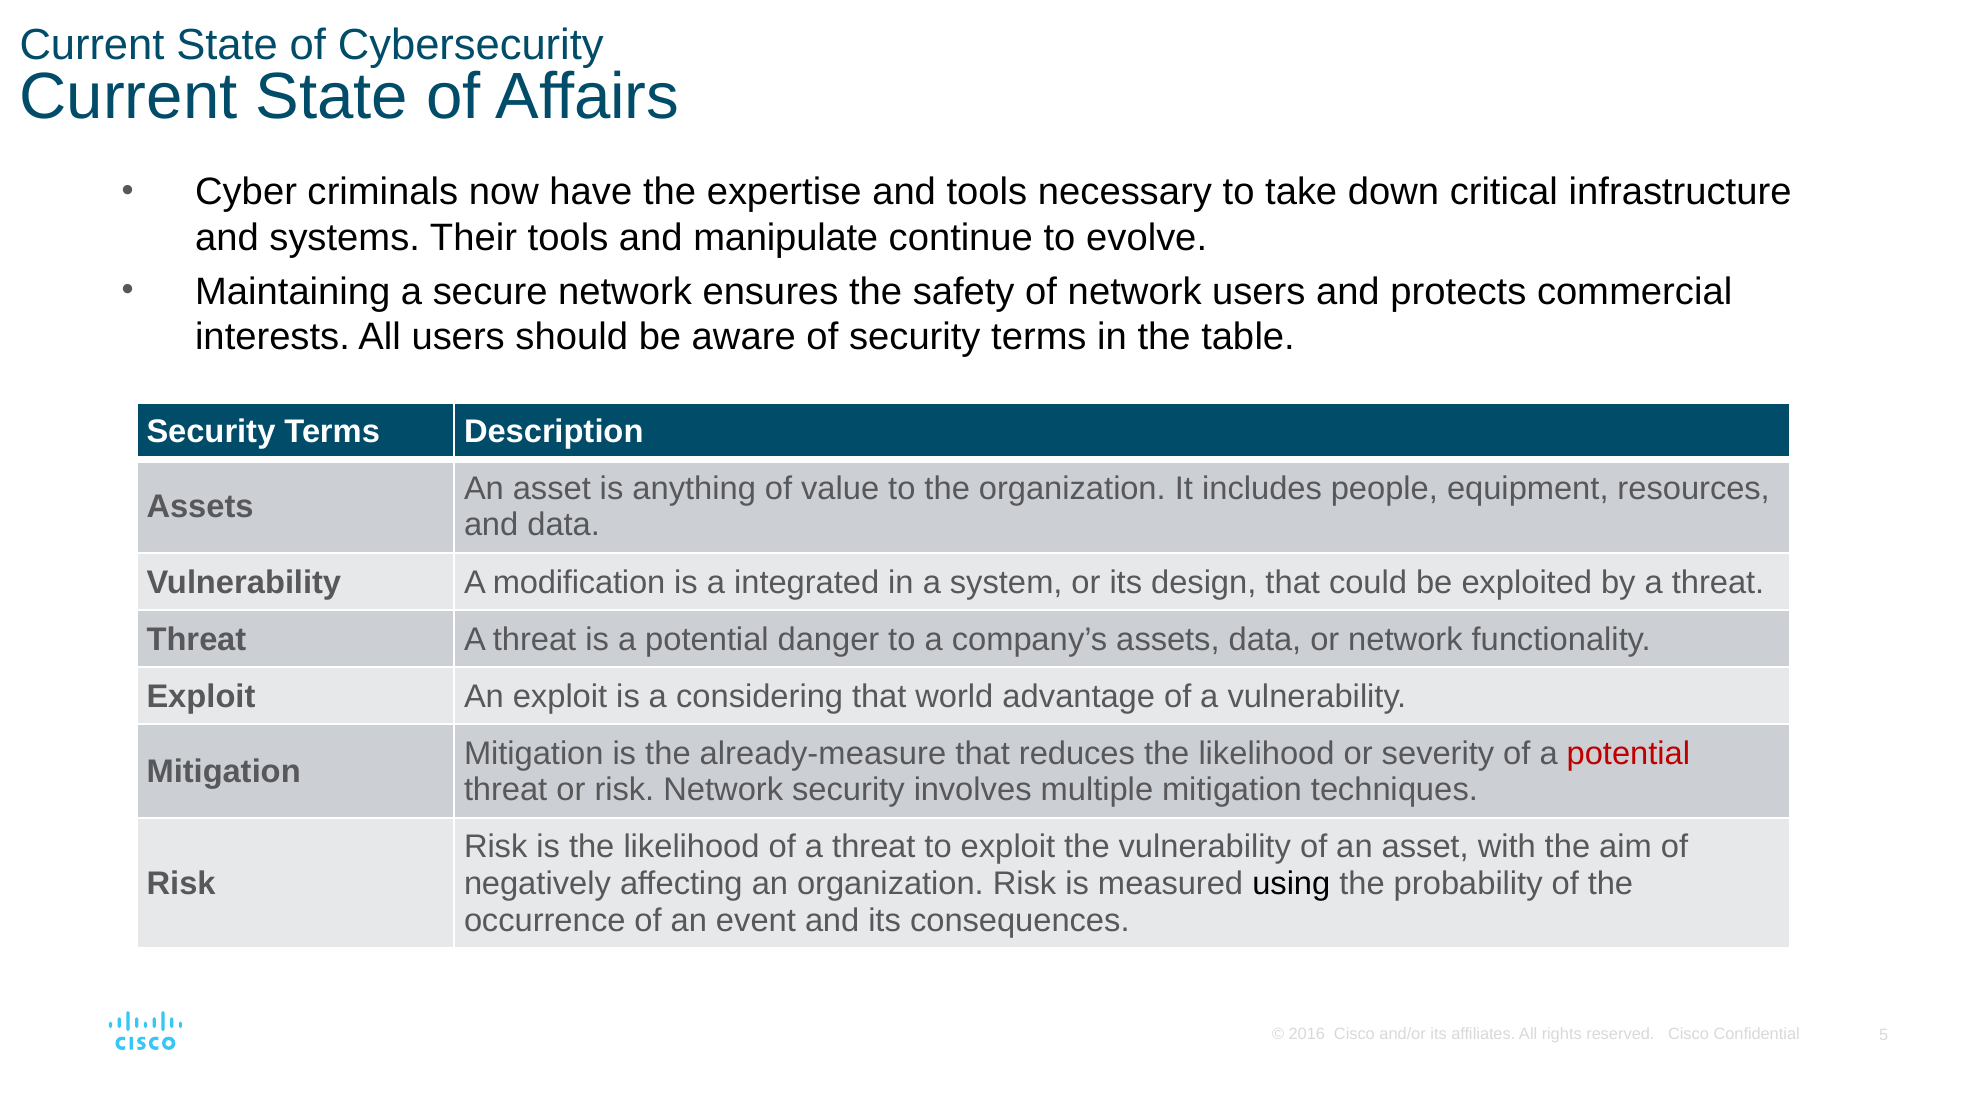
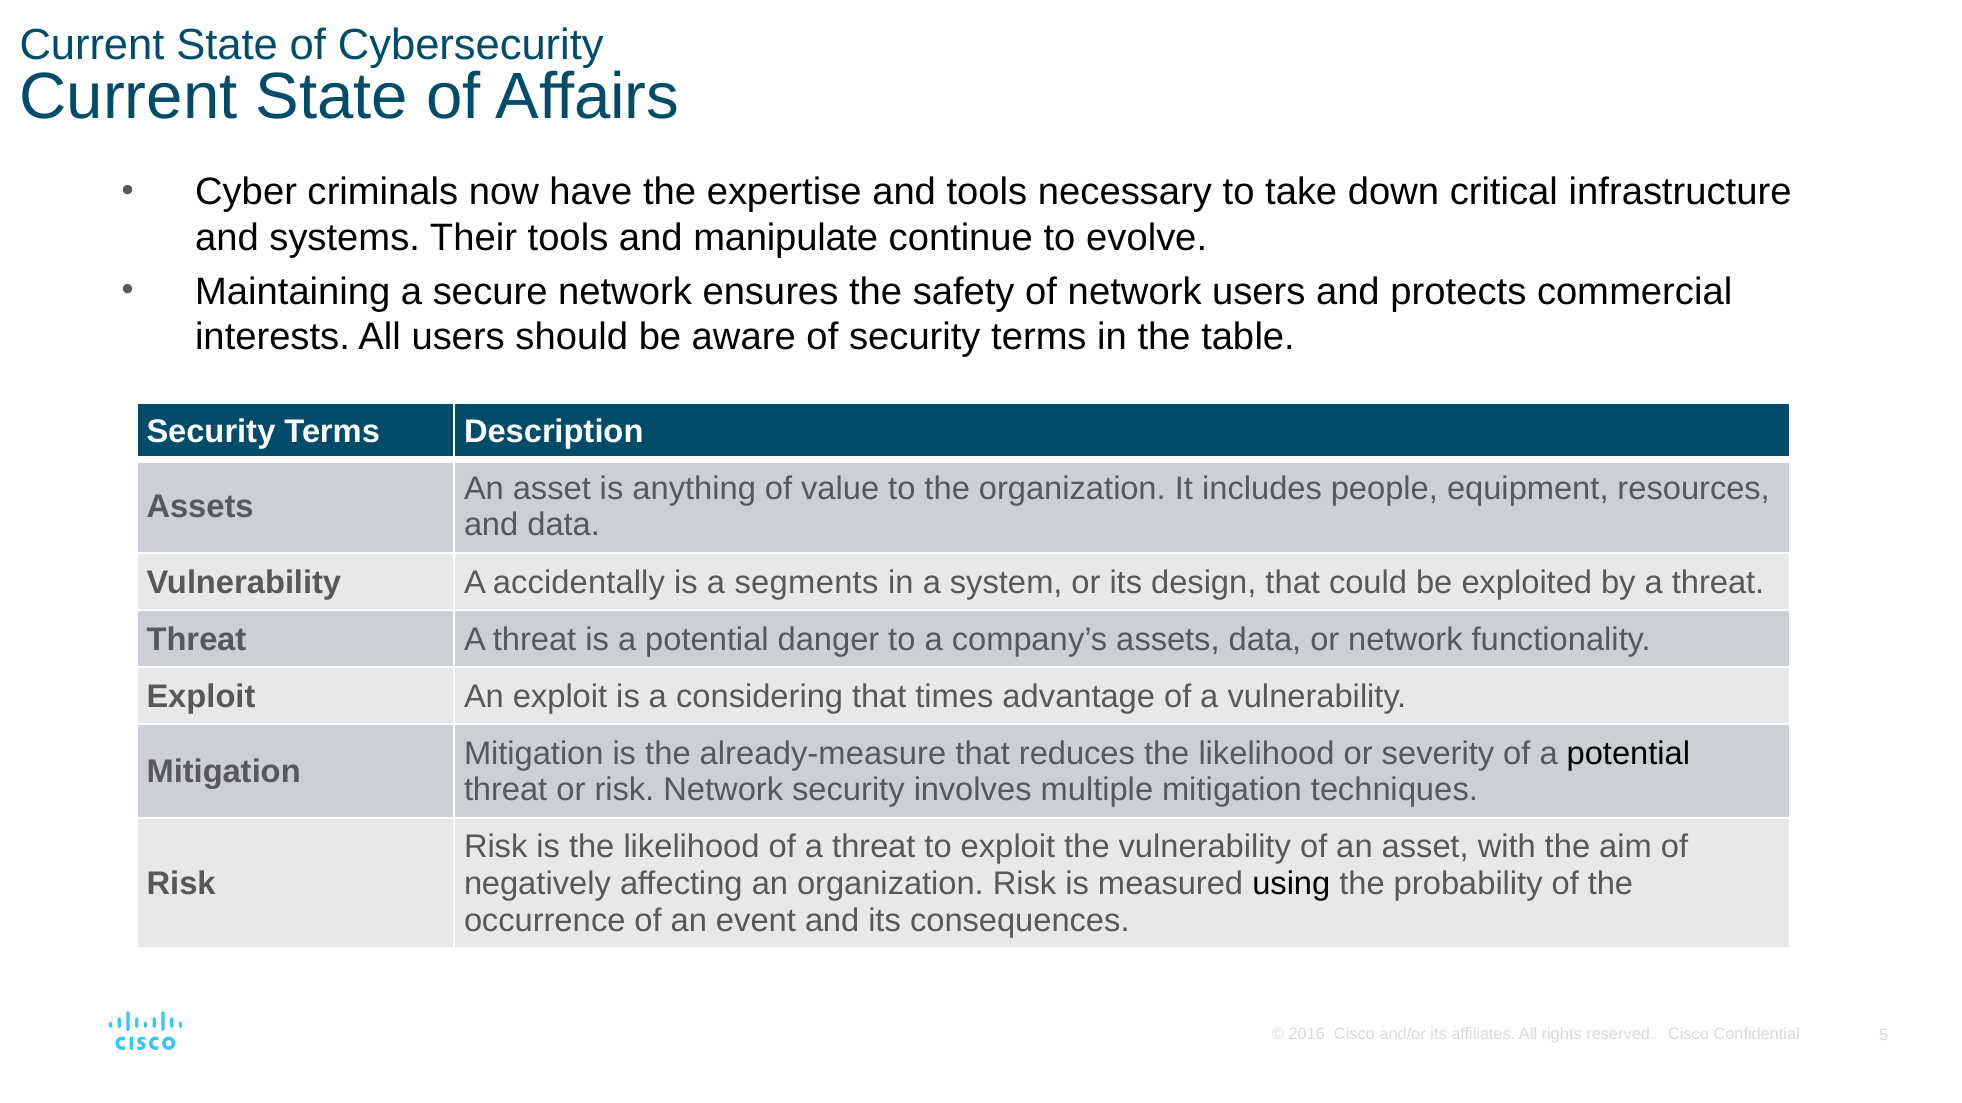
modification: modification -> accidentally (579, 583)
integrated: integrated -> segments (807, 583)
world: world -> times (954, 697)
potential colour: red -> black (1628, 754)
